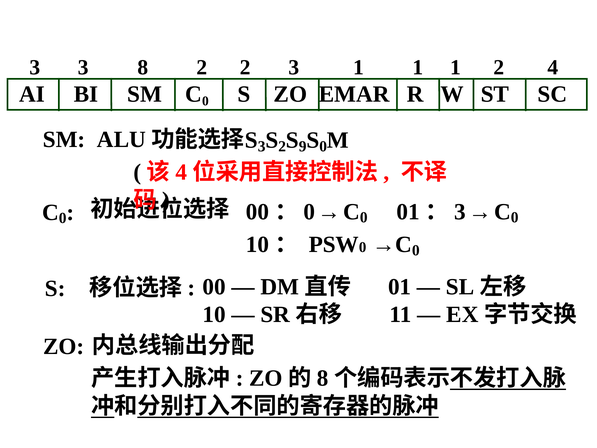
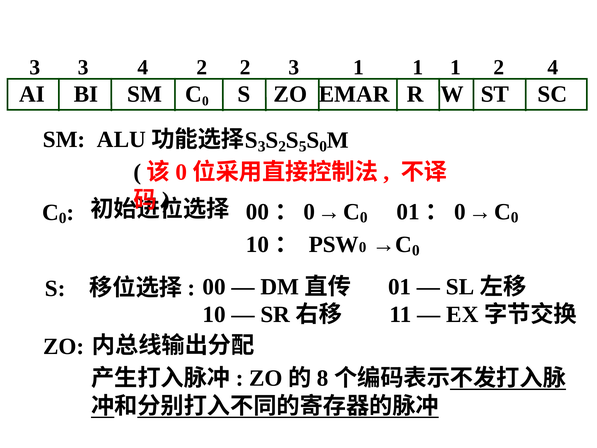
3 8: 8 -> 4 (143, 67)
9: 9 -> 5 (303, 146)
4: 4 -> 0 (181, 172)
3: 3 -> 0 (460, 212)
